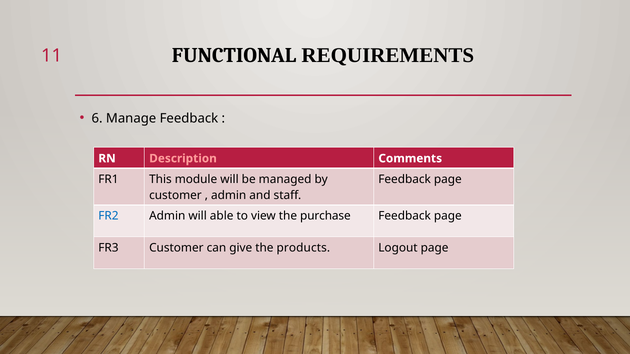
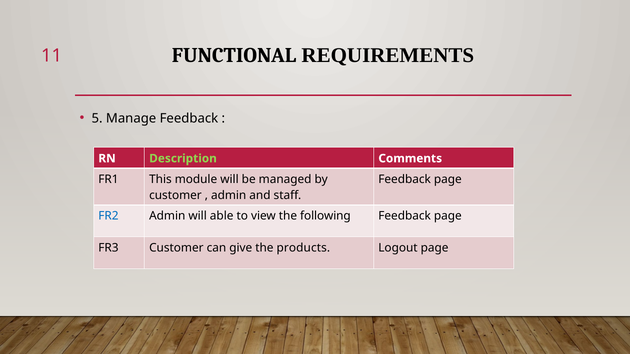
6: 6 -> 5 (97, 118)
Description colour: pink -> light green (183, 159)
purchase: purchase -> following (325, 216)
